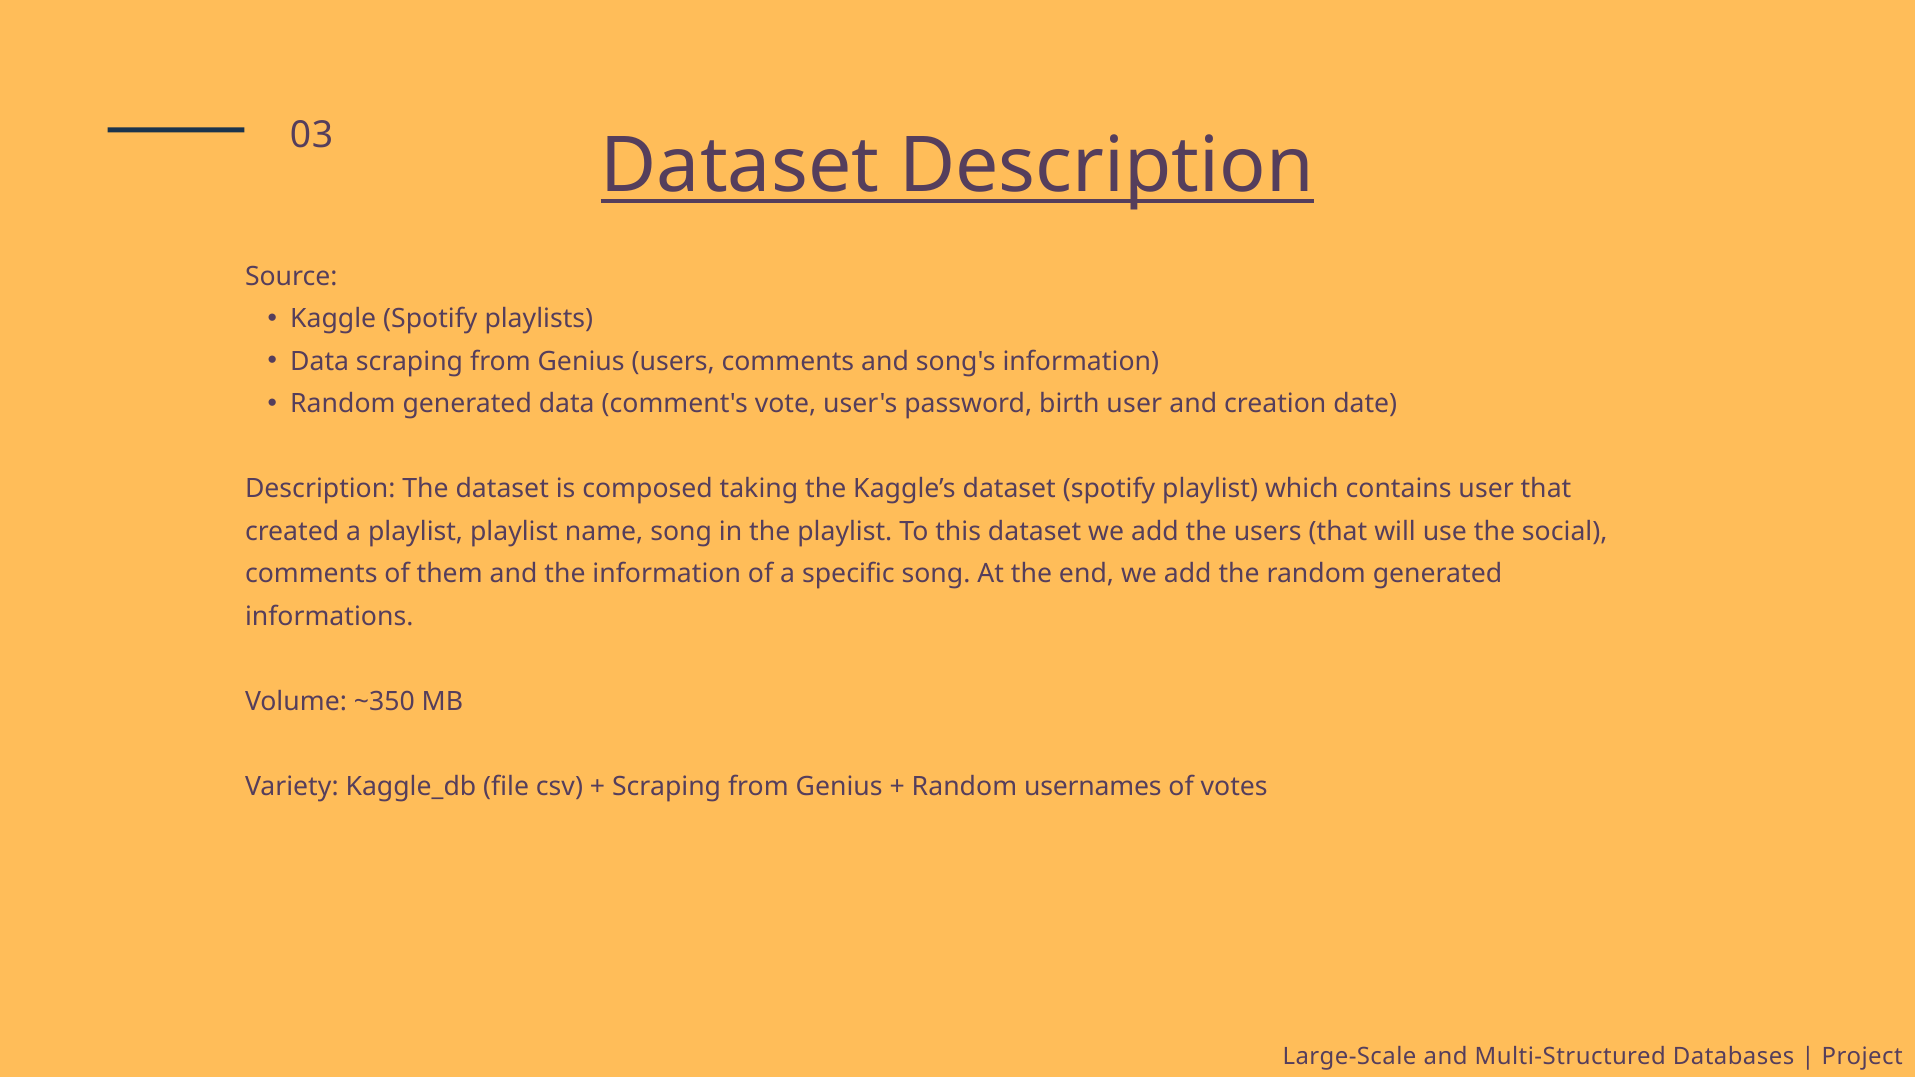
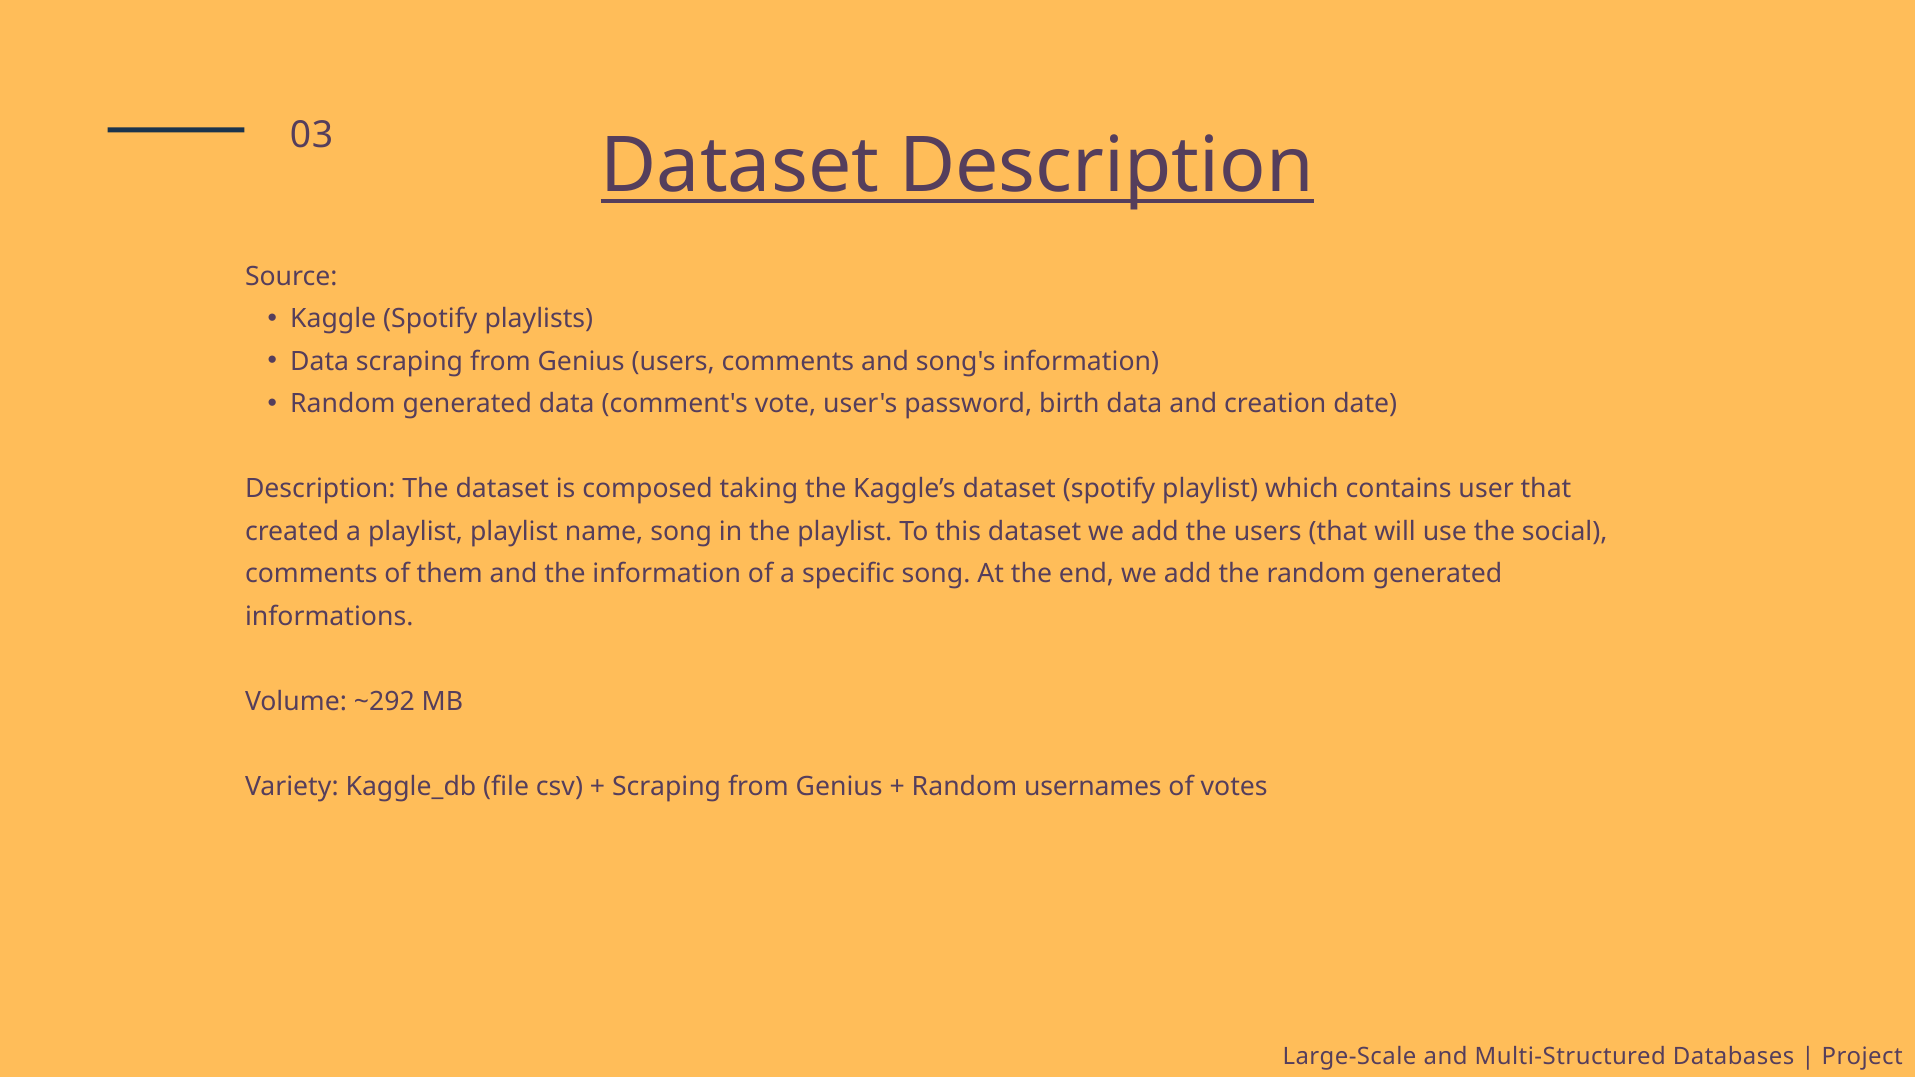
birth user: user -> data (1134, 404)
~350: ~350 -> ~292 (384, 702)
